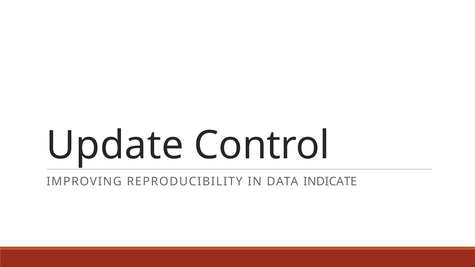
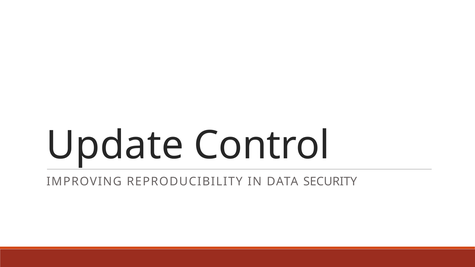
INDICATE: INDICATE -> SECURITY (330, 182)
